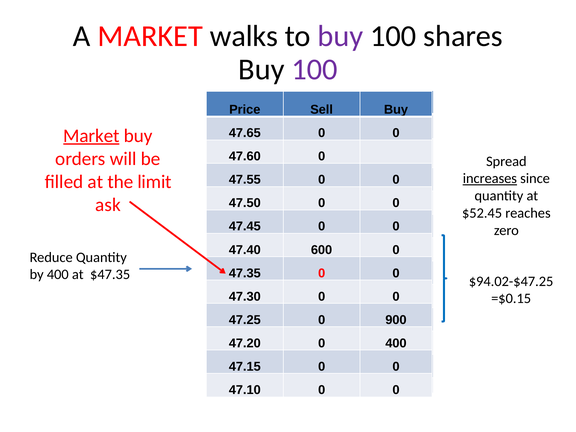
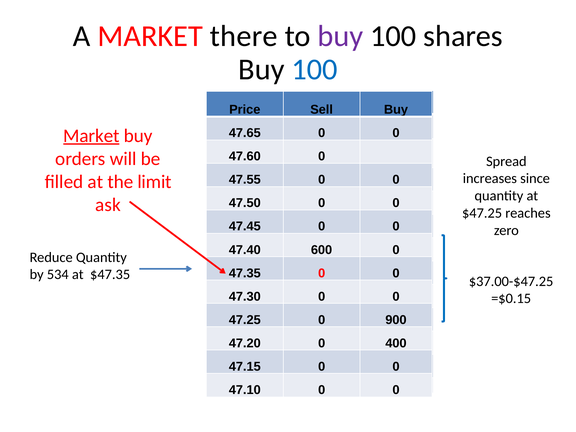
walks: walks -> there (244, 36)
100 colour: purple -> blue (314, 70)
increases underline: present -> none (490, 179)
$52.45: $52.45 -> $47.25 (482, 213)
by 400: 400 -> 534 (58, 275)
$94.02-$47.25: $94.02-$47.25 -> $37.00-$47.25 (511, 281)
